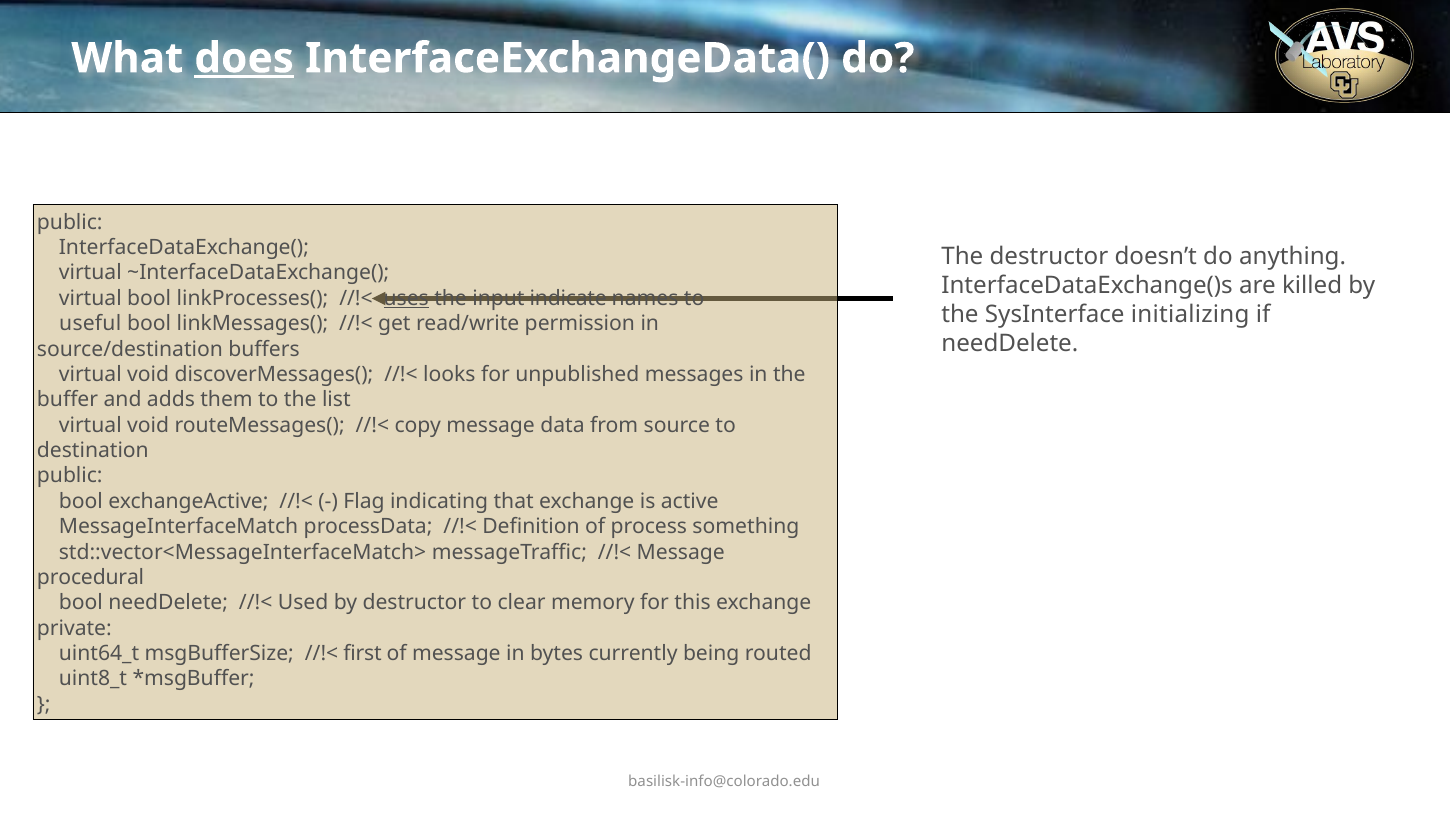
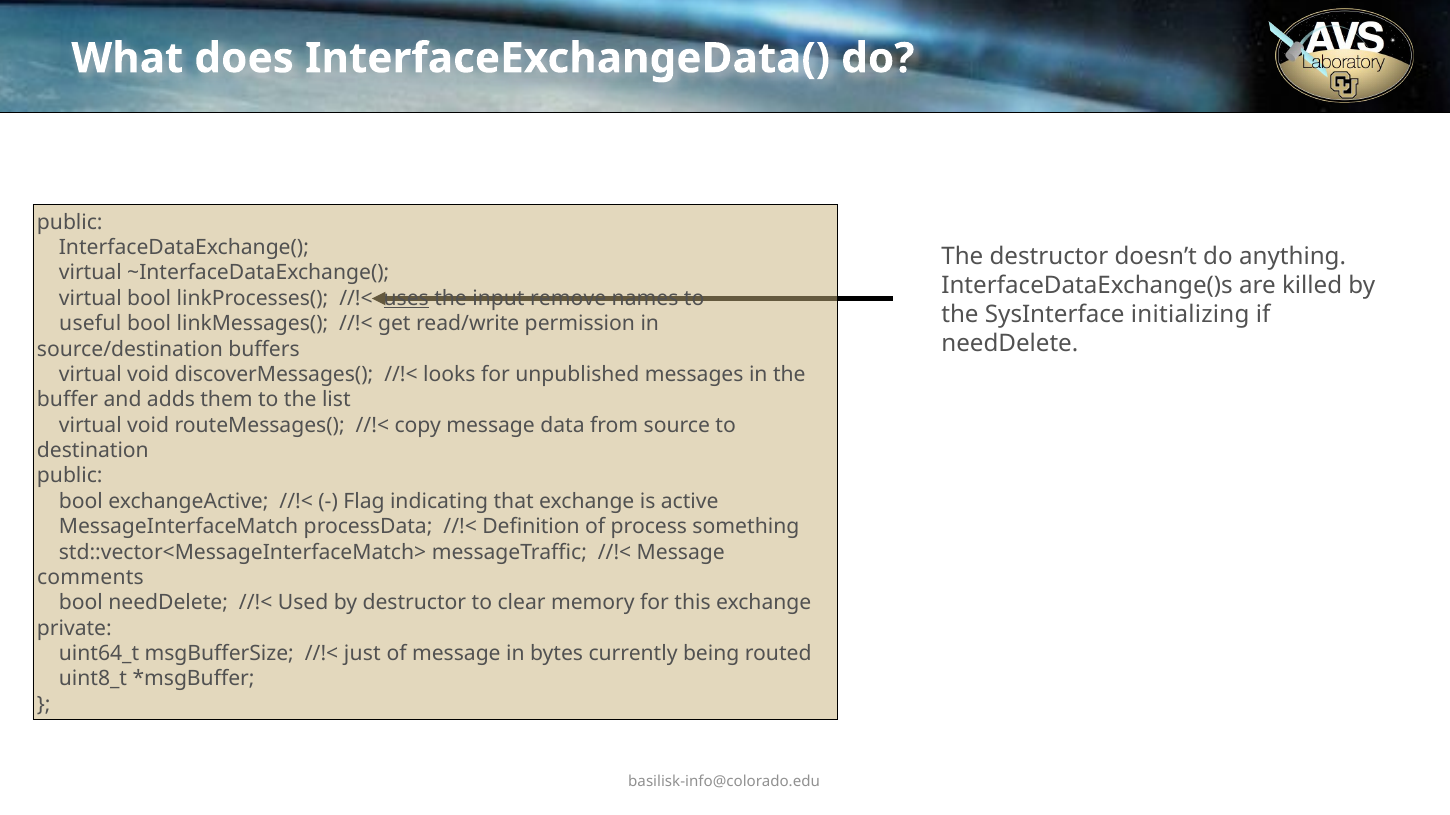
does underline: present -> none (244, 58)
indicate: indicate -> remove (568, 299)
procedural: procedural -> comments (90, 578)
first: first -> just (362, 654)
